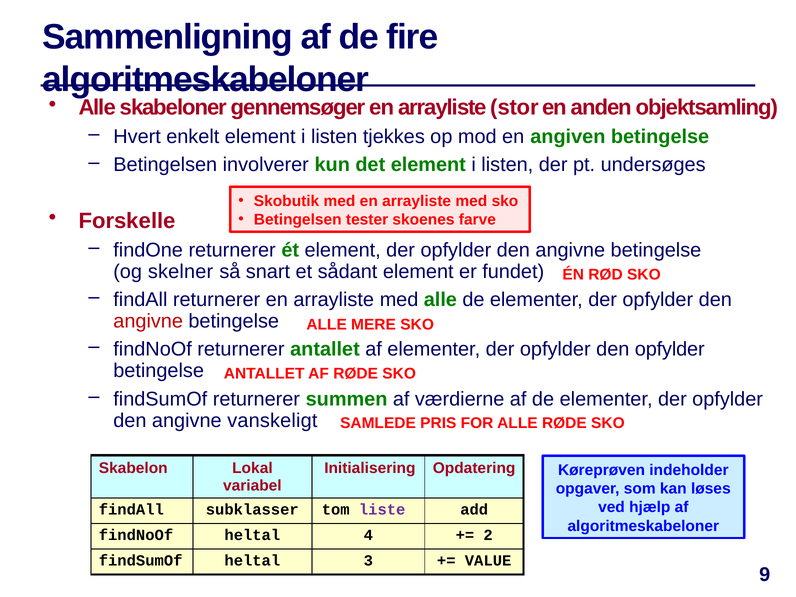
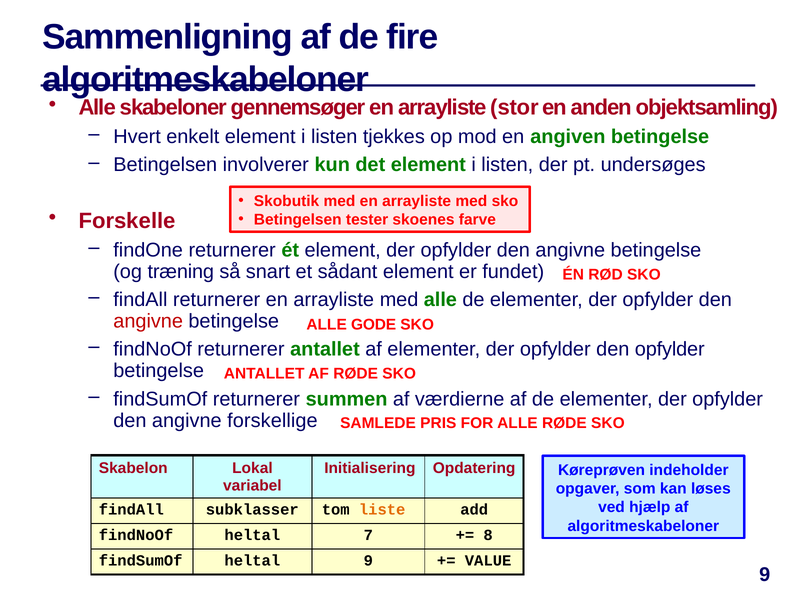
skelner: skelner -> træning (181, 272)
MERE: MERE -> GODE (374, 324)
vanskeligt: vanskeligt -> forskellige (272, 421)
liste colour: purple -> orange (382, 510)
4: 4 -> 7 (368, 535)
2: 2 -> 8 (488, 535)
heltal 3: 3 -> 9 (368, 561)
